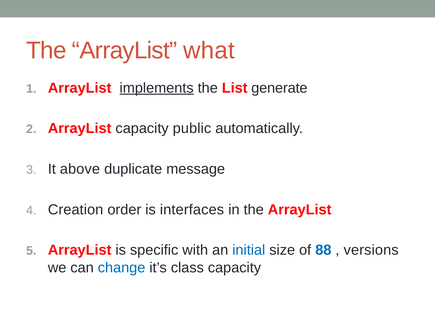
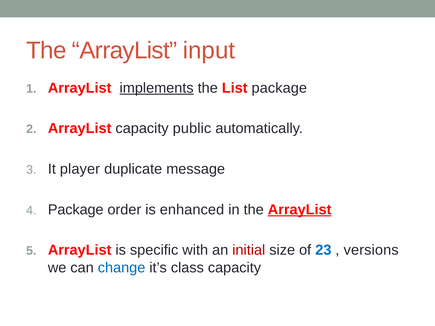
what: what -> input (209, 51)
List generate: generate -> package (279, 88)
above: above -> player (80, 169)
Creation: Creation -> Package (76, 210)
interfaces: interfaces -> enhanced (192, 210)
ArrayList underline: none -> present (300, 210)
initial colour: blue -> red (249, 250)
88: 88 -> 23 (323, 250)
